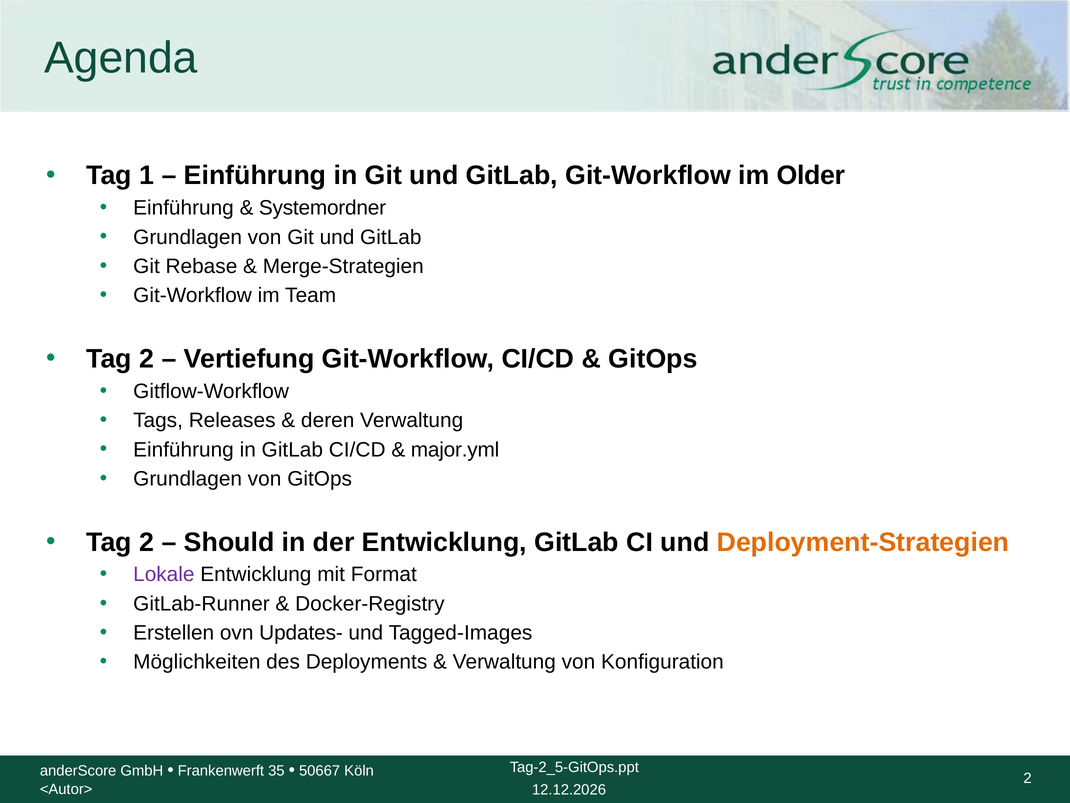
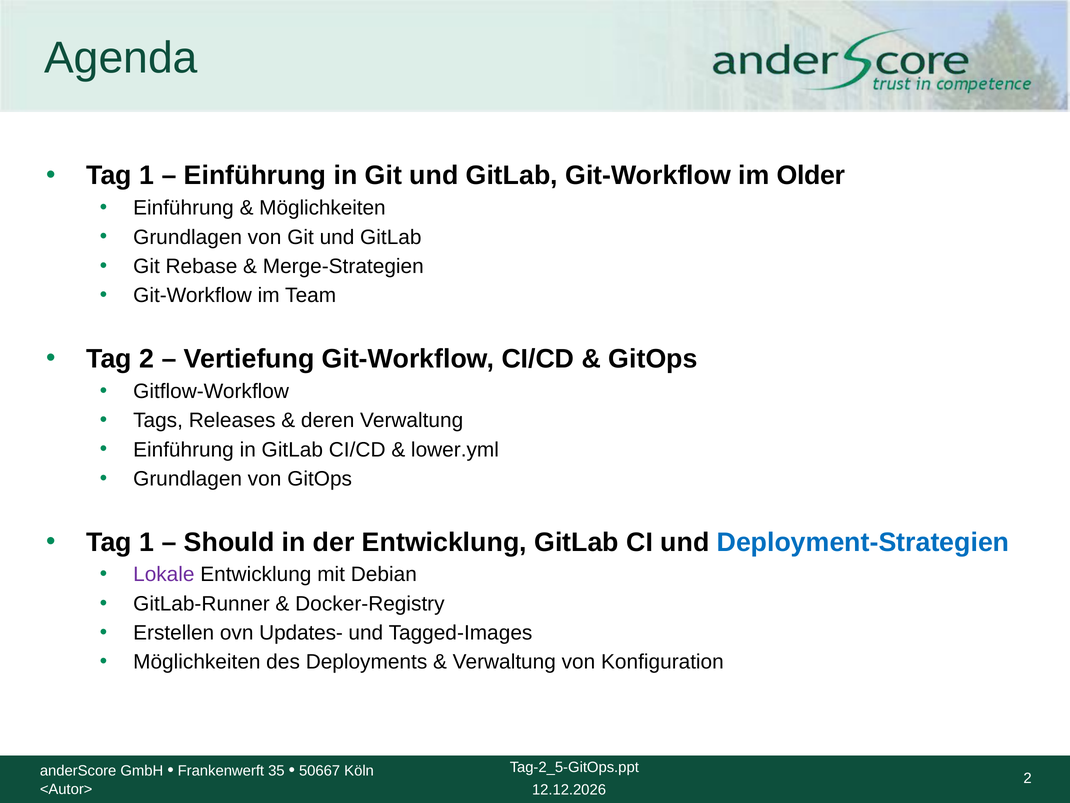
Systemordner: Systemordner -> Möglichkeiten (322, 208)
major.yml: major.yml -> lower.yml (455, 449)
2: 2 -> 1 (147, 542)
Deployment-Strategien colour: orange -> blue (863, 542)
Format: Format -> Debian (384, 574)
